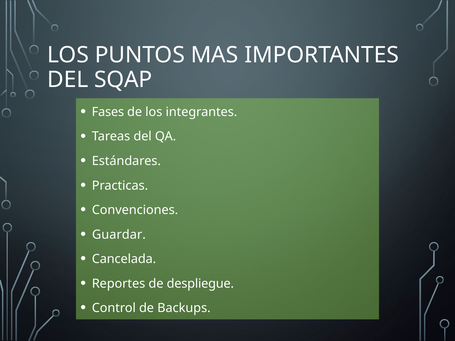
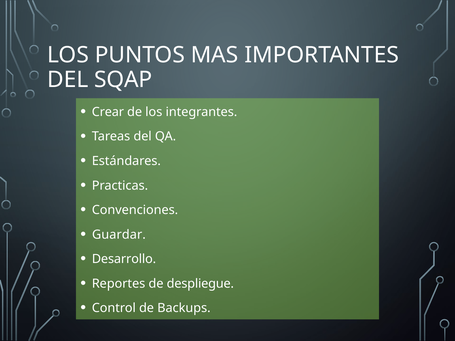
Fases: Fases -> Crear (108, 112)
Cancelada: Cancelada -> Desarrollo (124, 259)
